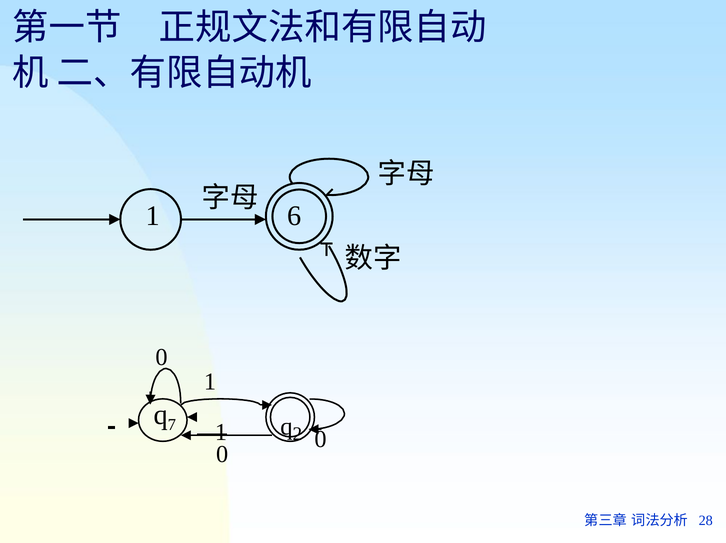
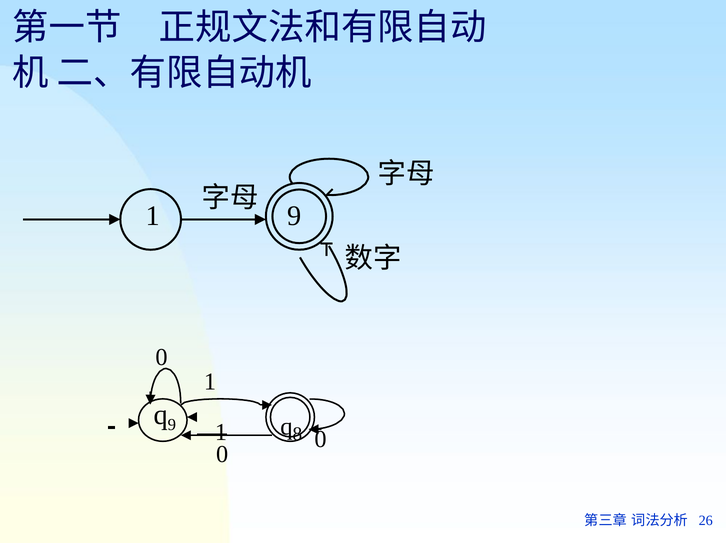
1 6: 6 -> 9 (294, 216)
7: 7 -> 9 (172, 425)
2: 2 -> 8 (297, 434)
28: 28 -> 26 (706, 521)
